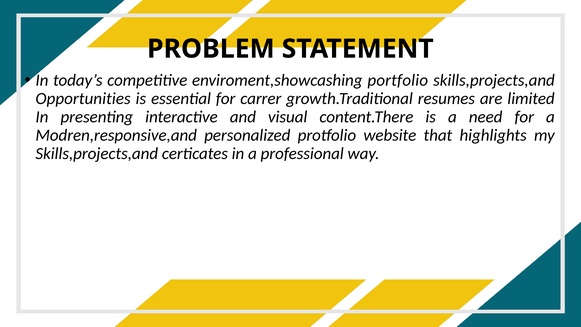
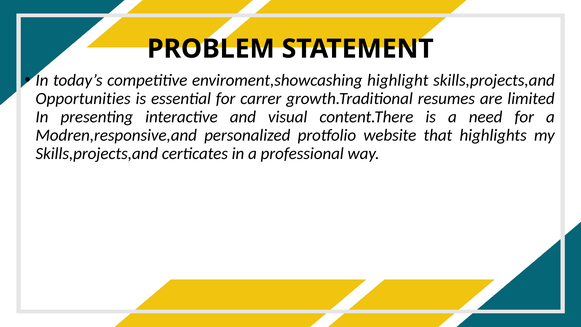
portfolio: portfolio -> highlight (398, 80)
